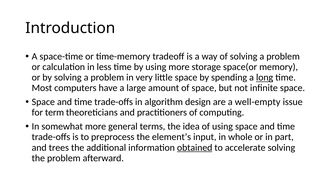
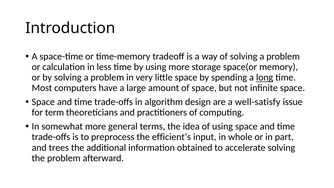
well-empty: well-empty -> well-satisfy (258, 102)
element’s: element’s -> efficient’s (171, 137)
obtained underline: present -> none (195, 147)
